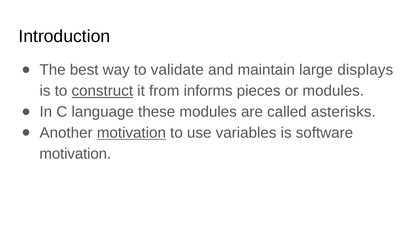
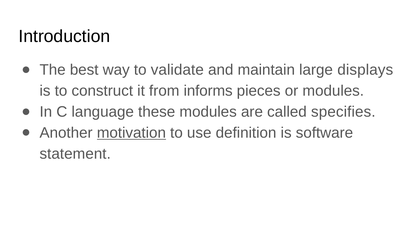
construct underline: present -> none (102, 91)
asterisks: asterisks -> specifies (343, 112)
variables: variables -> definition (246, 133)
motivation: motivation -> statement (75, 154)
